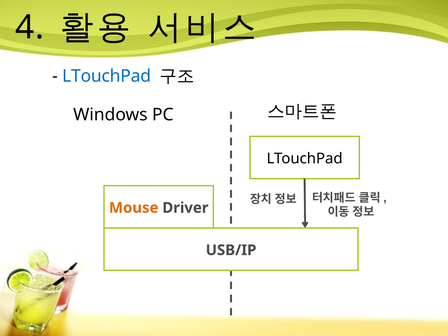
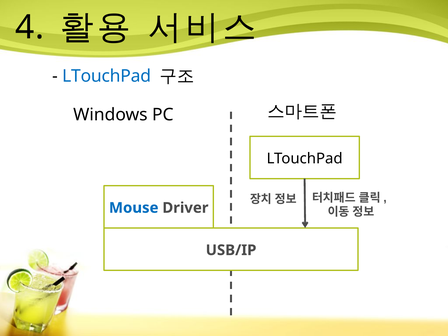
Mouse colour: orange -> blue (134, 208)
